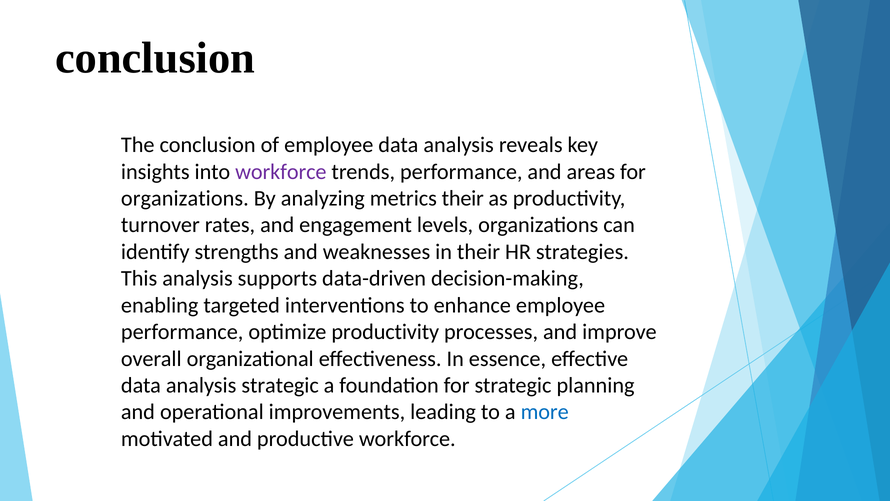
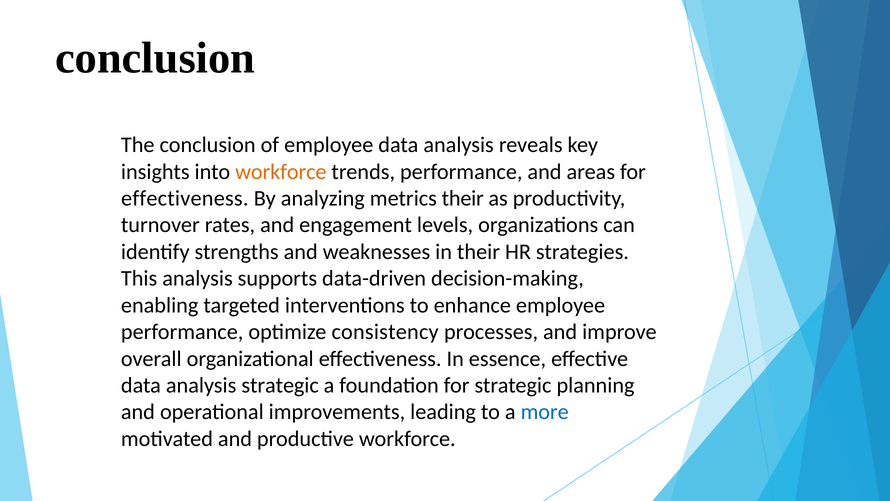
workforce colour: purple -> orange (281, 172)
organizations: organizations -> effectiveness (185, 198)
optimize productivity: productivity -> consistency (385, 332)
